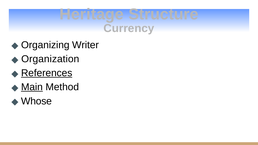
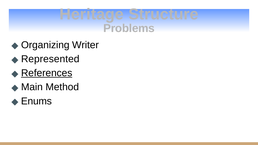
Currency: Currency -> Problems (129, 28)
Organization: Organization -> Represented (50, 59)
Main underline: present -> none (32, 87)
Whose: Whose -> Enums (36, 101)
